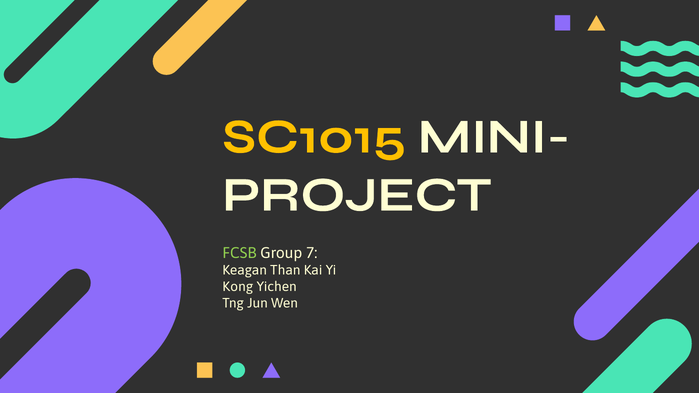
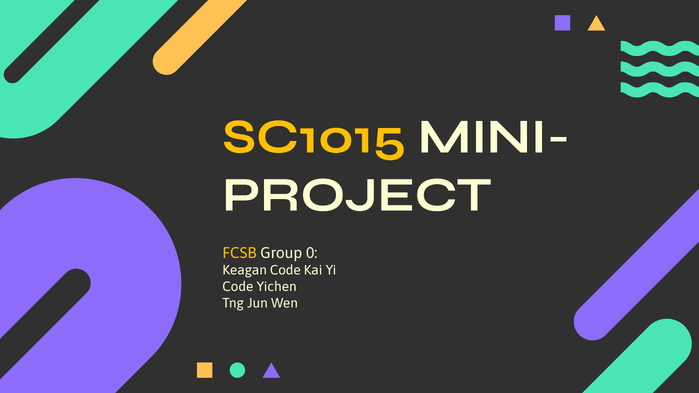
FCSB colour: light green -> yellow (239, 253)
7: 7 -> 0 (312, 253)
Keagan Than: Than -> Code (285, 271)
Kong: Kong -> Code (238, 287)
